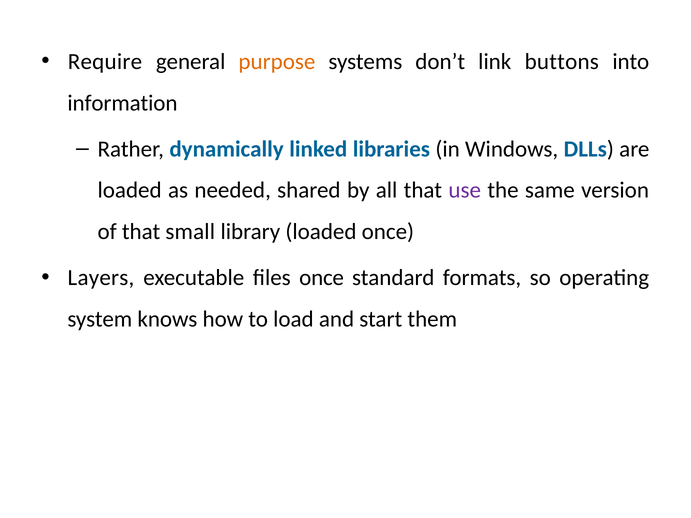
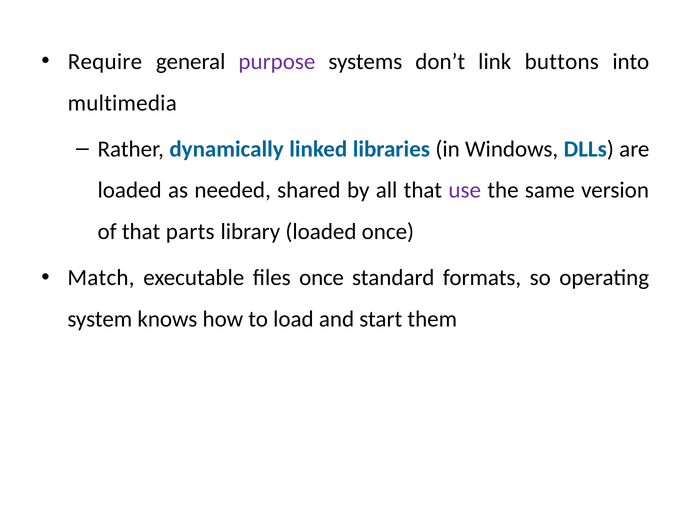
purpose colour: orange -> purple (277, 61)
information: information -> multimedia (122, 103)
small: small -> parts (190, 232)
Layers: Layers -> Match (101, 278)
